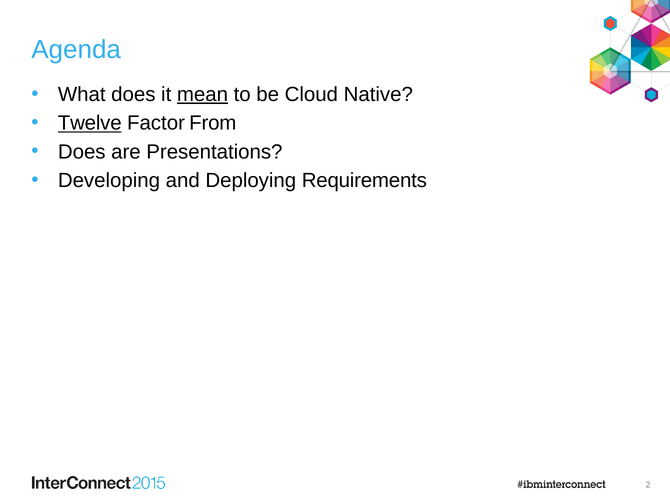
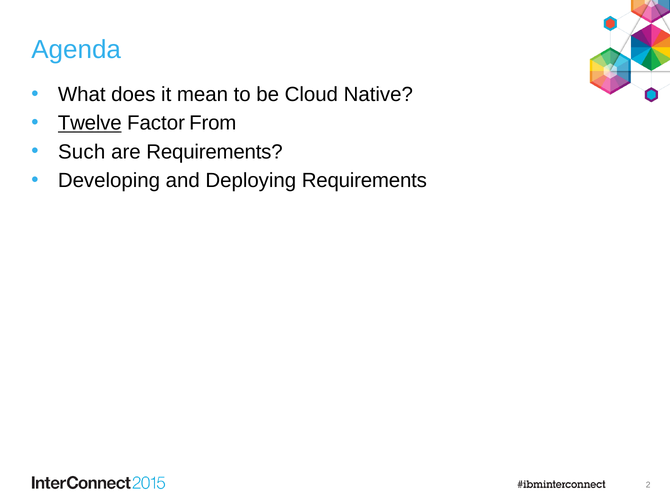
mean underline: present -> none (202, 94)
Does: Does -> Such (82, 152)
are Presentations: Presentations -> Requirements (215, 152)
